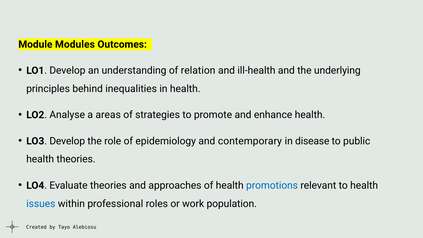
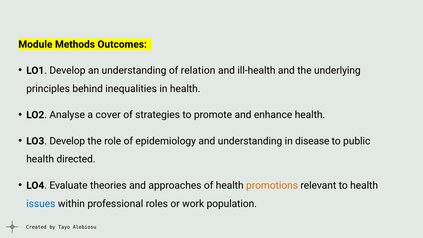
Modules: Modules -> Methods (75, 44)
areas: areas -> cover (108, 115)
and contemporary: contemporary -> understanding (250, 141)
health theories: theories -> directed (76, 159)
promotions colour: blue -> orange (272, 185)
